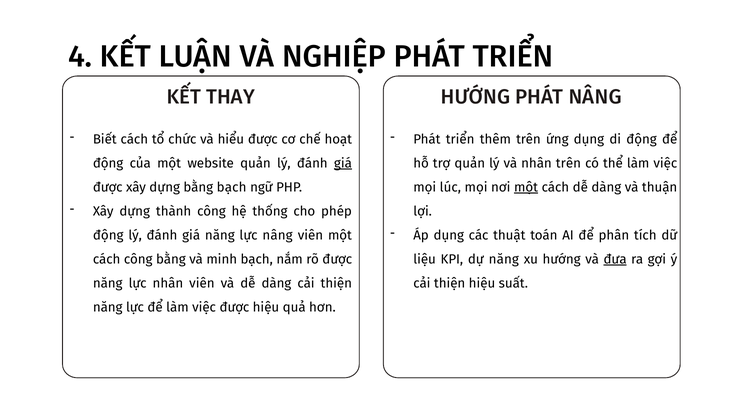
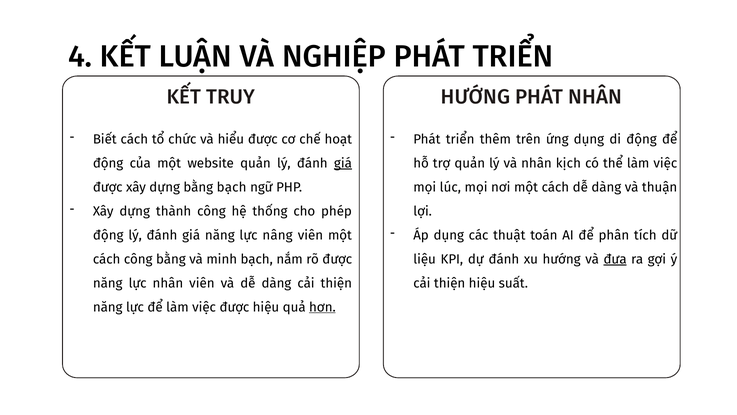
THAY: THAY -> TRUY (231, 97)
PHÁT NÂNG: NÂNG -> NHÂN (595, 97)
nhân trên: trên -> kịch (568, 163)
một underline: present -> none (526, 187)
dự năng: năng -> đánh (504, 259)
hơn underline: none -> present (322, 307)
